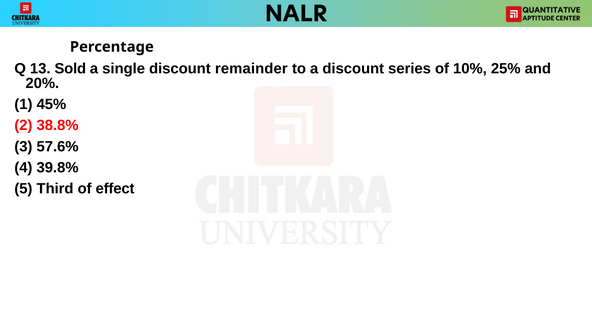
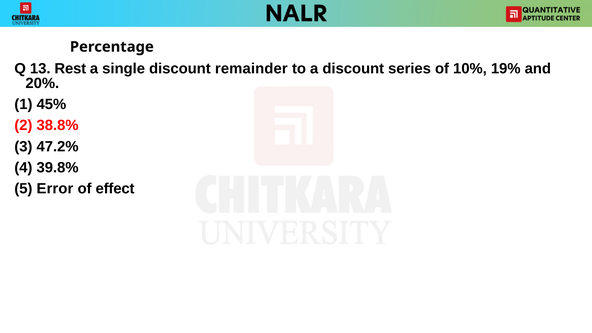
Sold: Sold -> Rest (70, 69)
25%: 25% -> 19% (506, 69)
57.6%: 57.6% -> 47.2% (58, 146)
Third: Third -> Error (55, 189)
